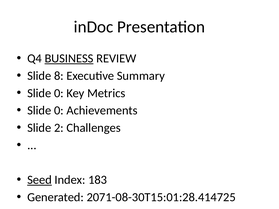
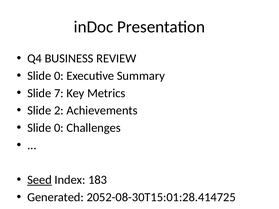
BUSINESS underline: present -> none (69, 59)
8: 8 -> 0 (59, 76)
0: 0 -> 7 (59, 93)
0: 0 -> 2 (59, 111)
2: 2 -> 0 (59, 128)
2071-08-30T15:01:28.414725: 2071-08-30T15:01:28.414725 -> 2052-08-30T15:01:28.414725 (161, 197)
